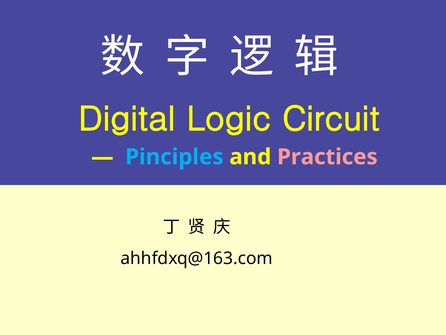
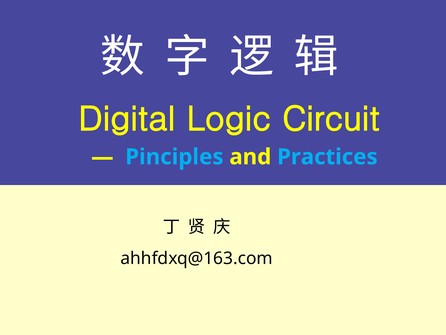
Practices colour: pink -> light blue (327, 157)
